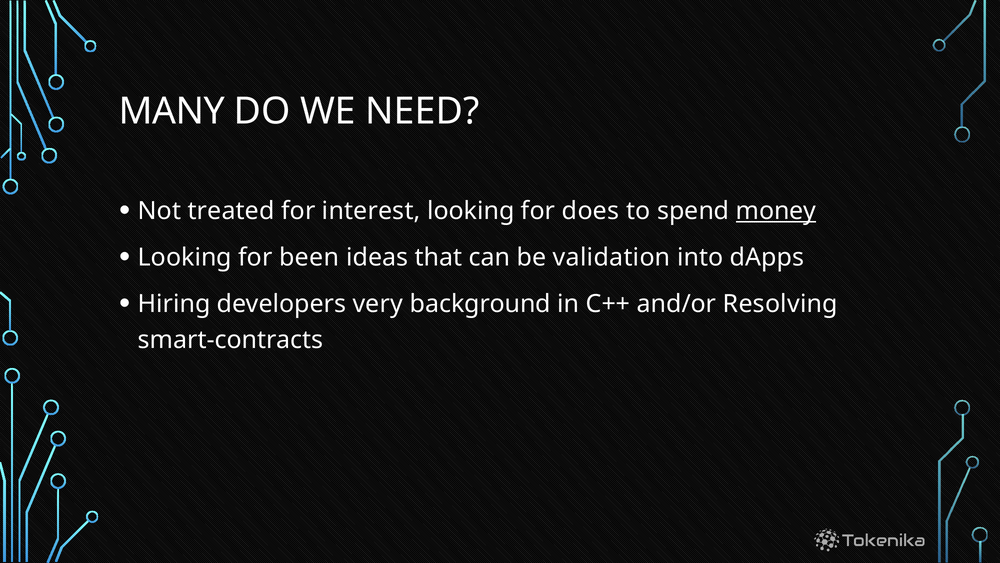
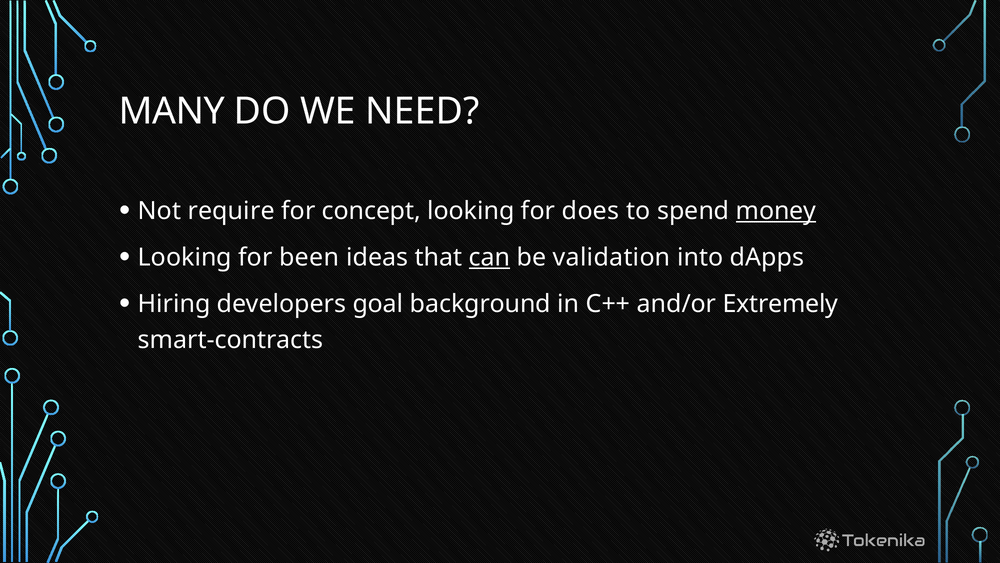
treated: treated -> require (231, 211)
interest: interest -> concept (371, 211)
can underline: none -> present (490, 257)
very: very -> goal (378, 304)
Resolving: Resolving -> Extremely (781, 304)
